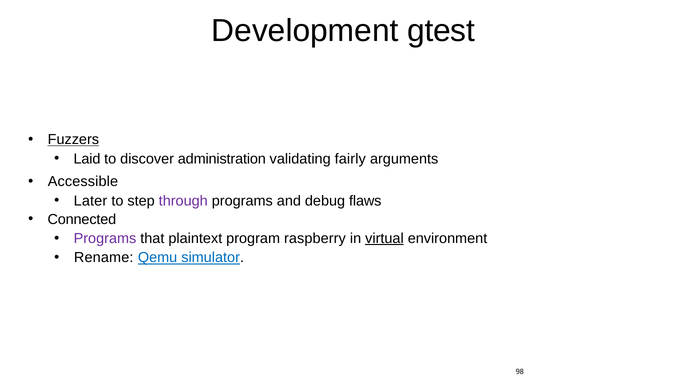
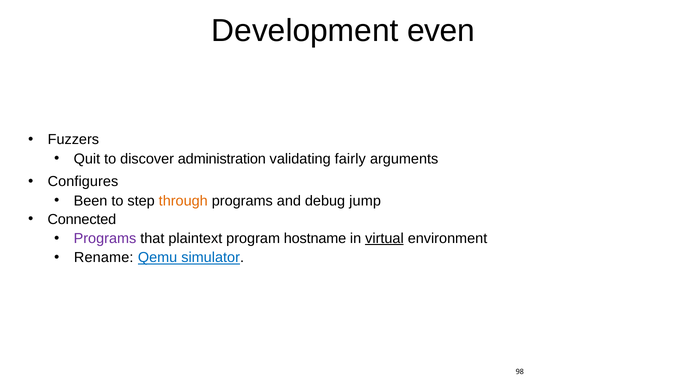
gtest: gtest -> even (441, 31)
Fuzzers underline: present -> none (73, 139)
Laid: Laid -> Quit (87, 159)
Accessible: Accessible -> Configures (83, 181)
Later: Later -> Been (91, 201)
through colour: purple -> orange (183, 201)
flaws: flaws -> jump (365, 201)
raspberry: raspberry -> hostname (315, 238)
